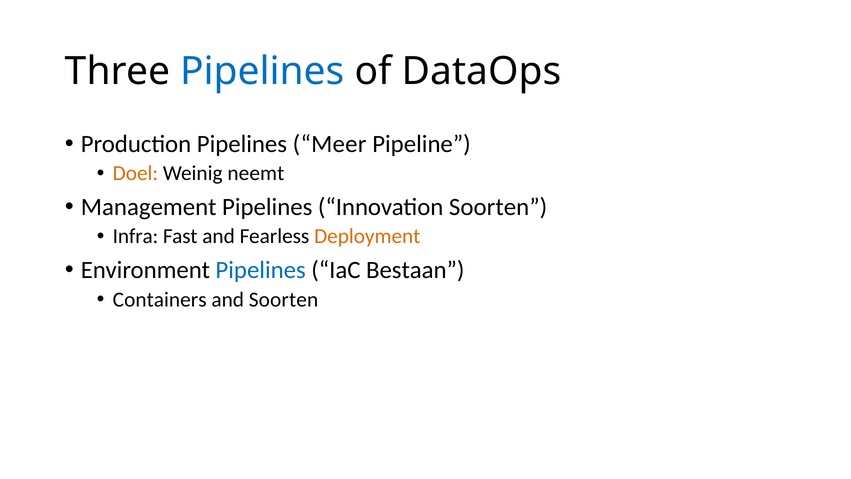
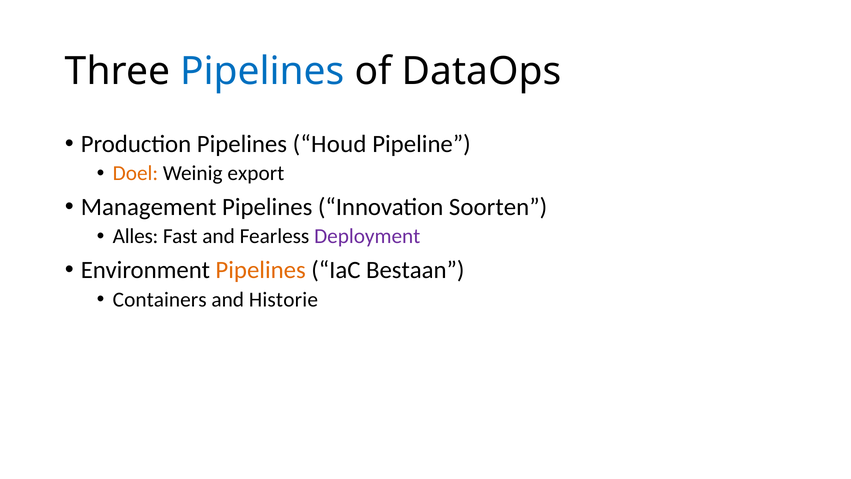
Meer: Meer -> Houd (330, 144)
neemt: neemt -> export (256, 173)
Infra: Infra -> Alles (136, 236)
Deployment colour: orange -> purple (367, 236)
Pipelines colour: blue -> orange (261, 270)
and Soorten: Soorten -> Historie (283, 299)
